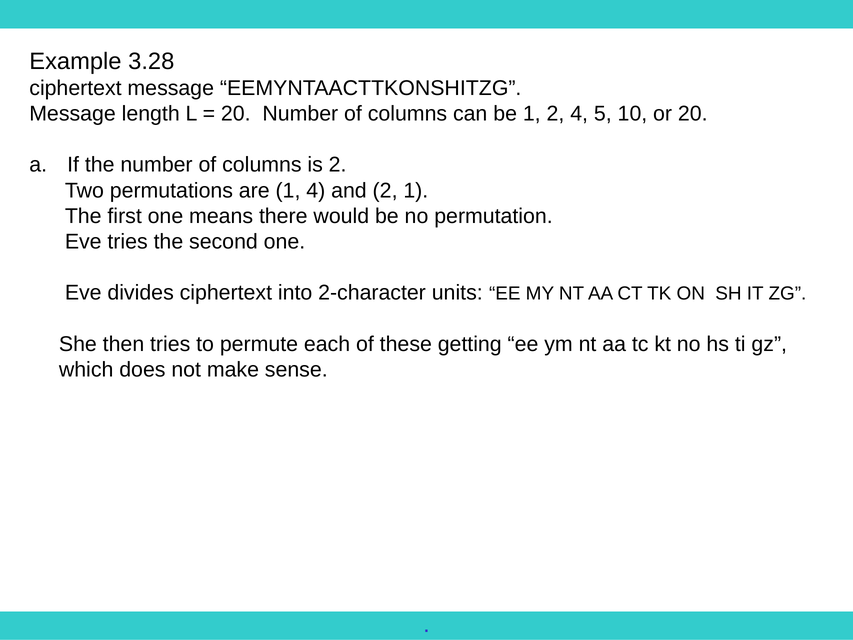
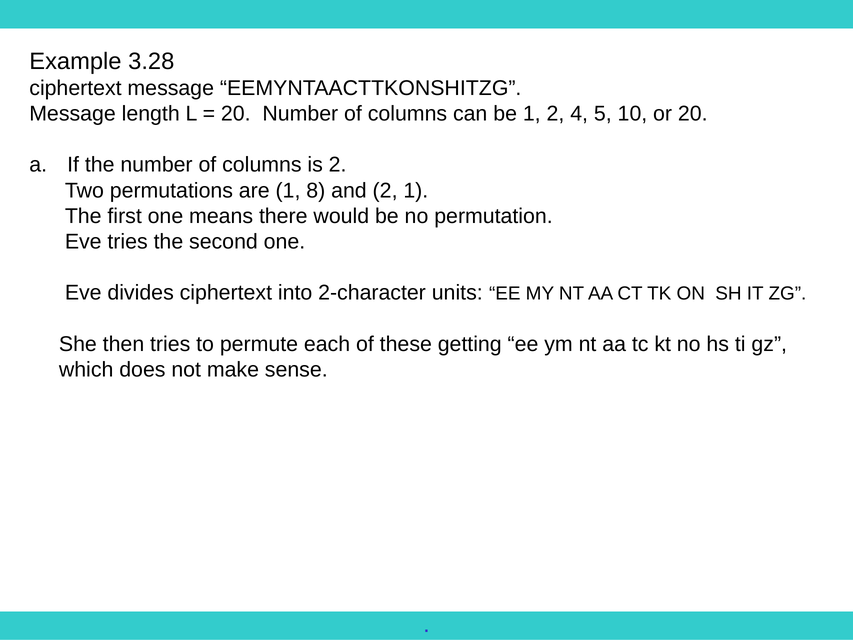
1 4: 4 -> 8 (316, 190)
